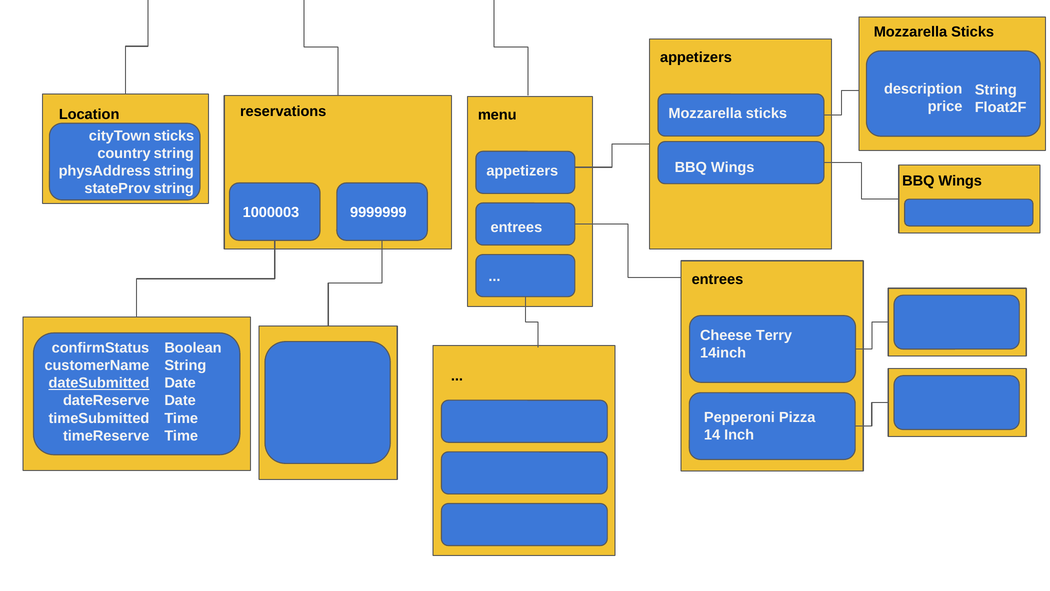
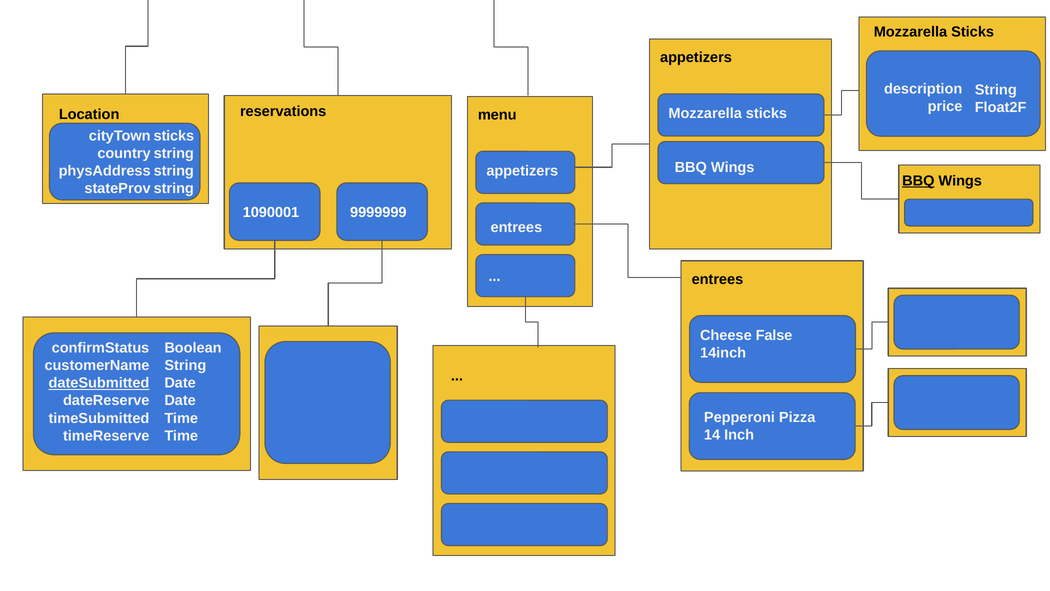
BBQ underline: none -> present (918, 181)
1000003: 1000003 -> 1090001 (271, 213)
Terry: Terry -> False (774, 335)
